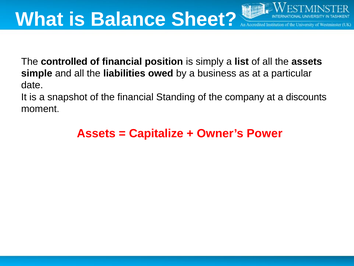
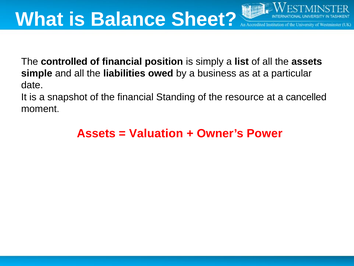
company: company -> resource (245, 97)
discounts: discounts -> cancelled (306, 97)
Capitalize: Capitalize -> Valuation (156, 133)
